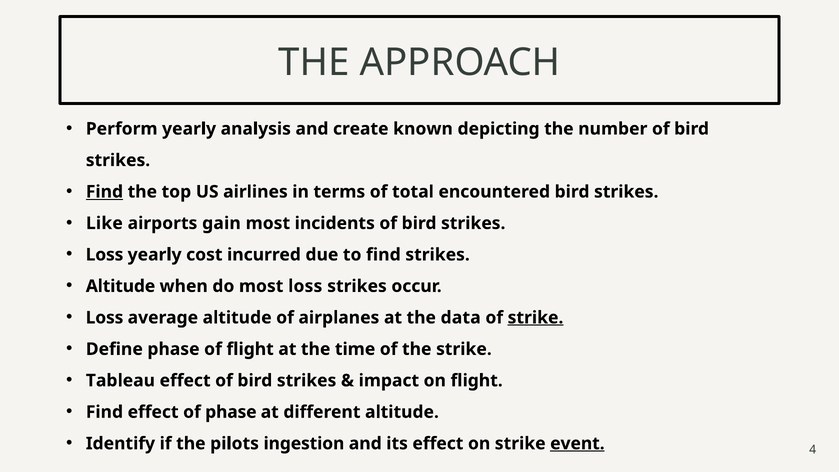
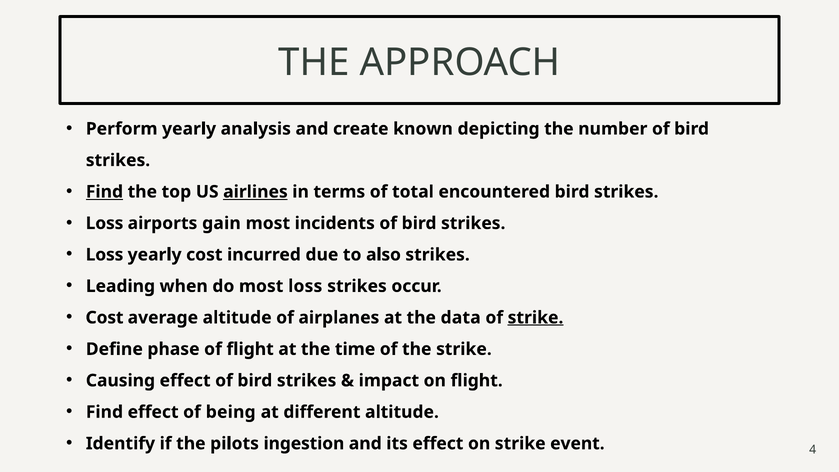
airlines underline: none -> present (255, 192)
Like: Like -> Loss (105, 223)
to find: find -> also (383, 255)
Altitude: Altitude -> Leading (120, 286)
Loss: Loss -> Cost (105, 318)
Tableau: Tableau -> Causing (120, 381)
of phase: phase -> being (231, 412)
event underline: present -> none (577, 443)
